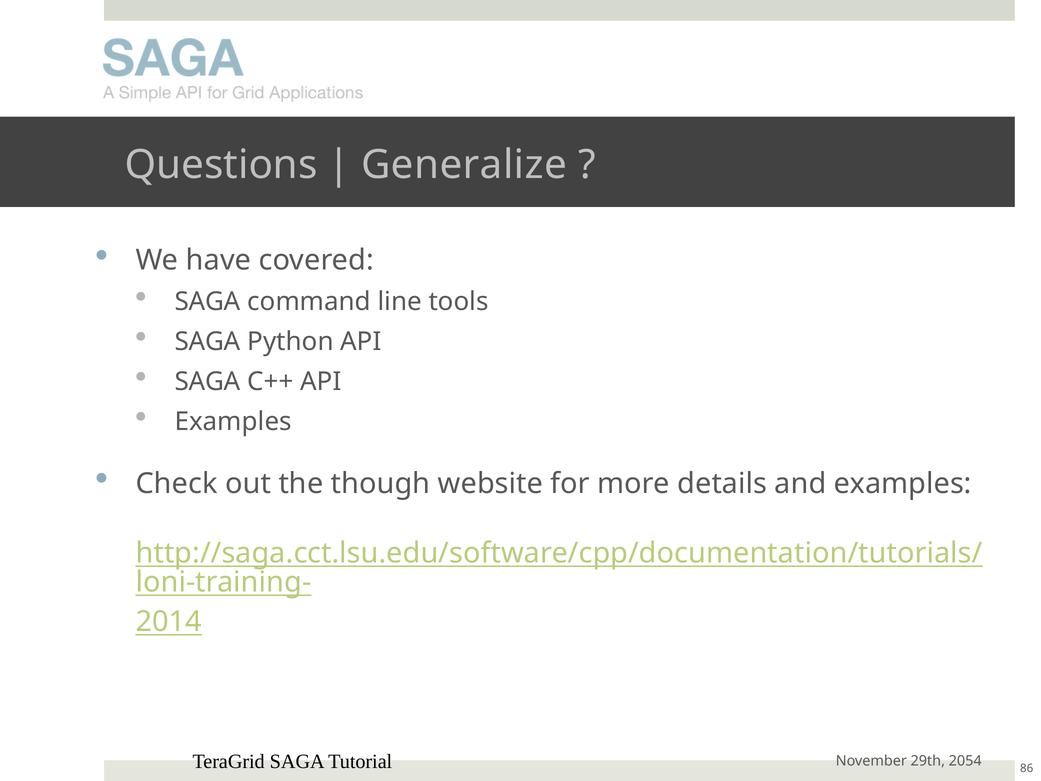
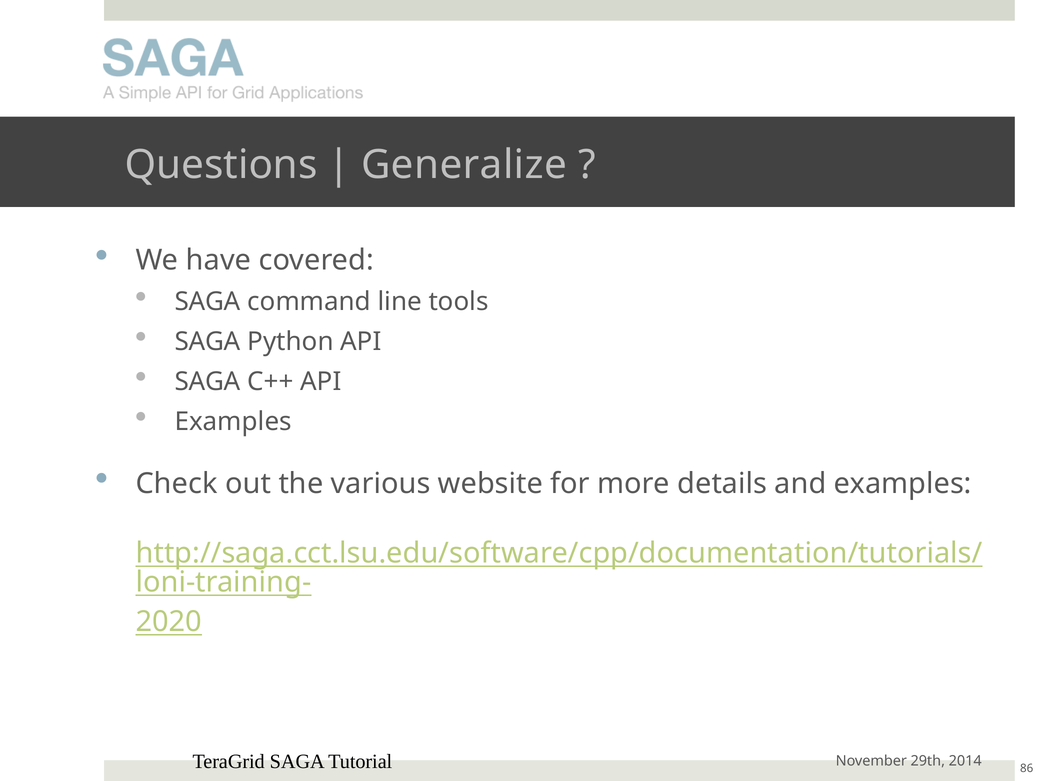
though: though -> various (381, 483)
2014: 2014 -> 2020 (169, 621)
2054: 2054 -> 2014 (965, 761)
